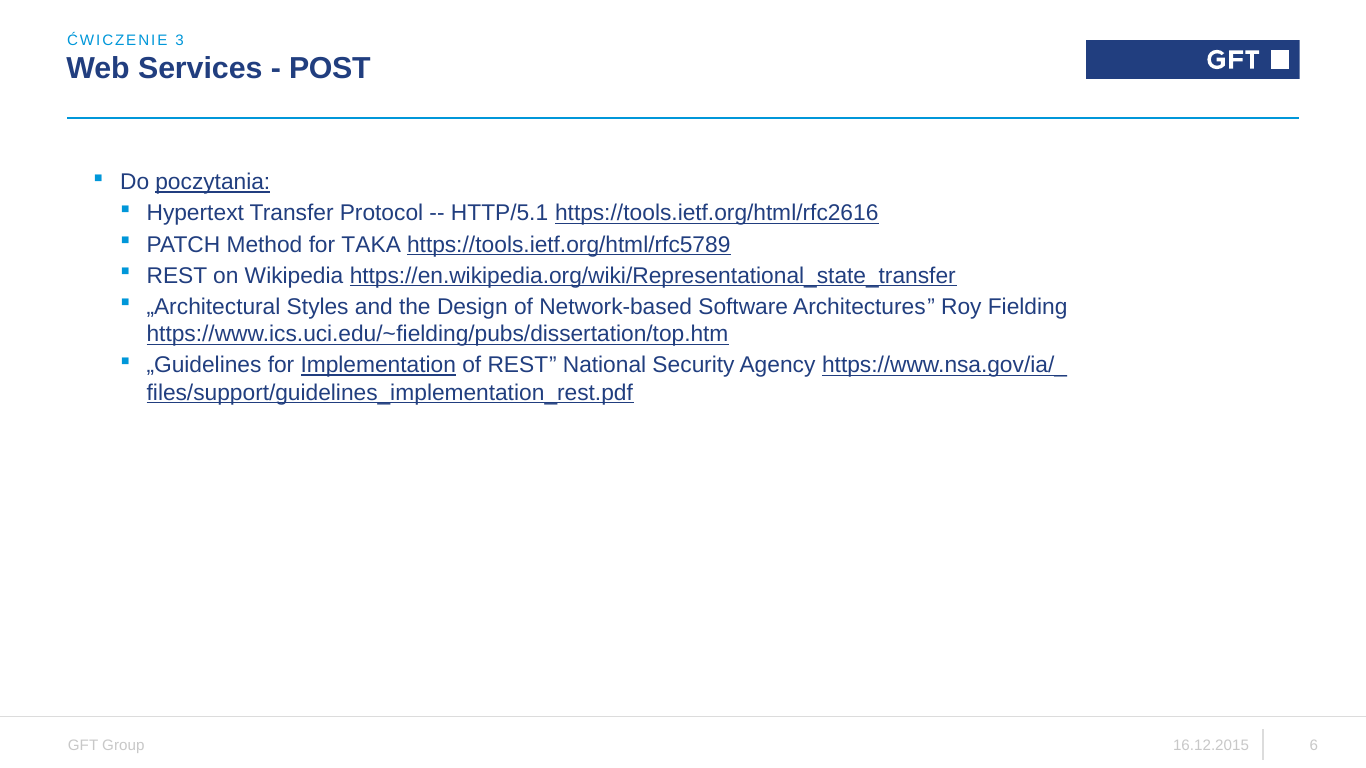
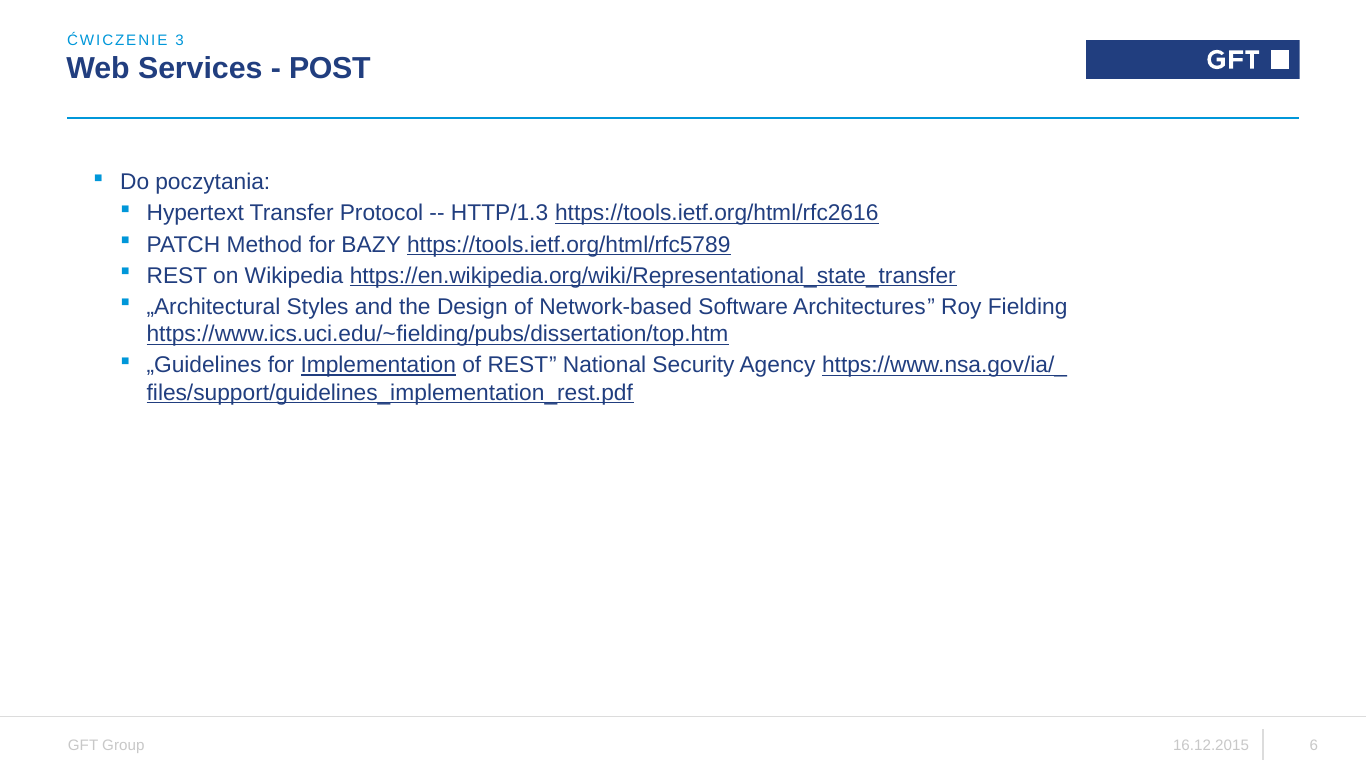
poczytania underline: present -> none (213, 182)
HTTP/5.1: HTTP/5.1 -> HTTP/1.3 (500, 214)
TAKA: TAKA -> BAZY (371, 245)
